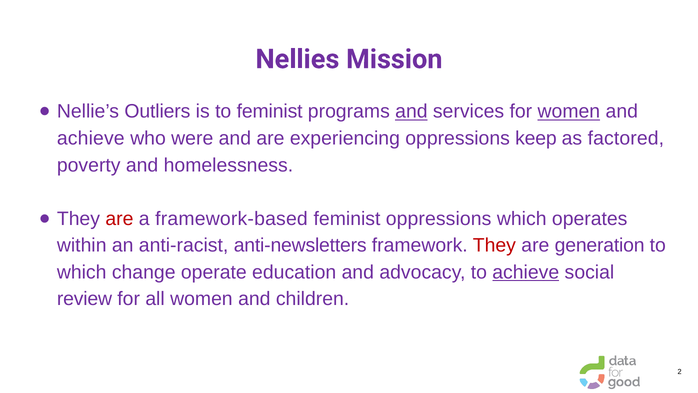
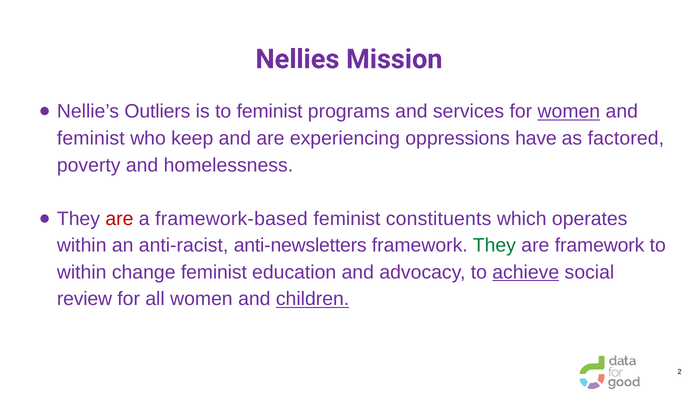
and underline: present -> none (411, 111)
achieve: achieve -> feminist (91, 138)
were: were -> keep (192, 138)
keep: keep -> have (536, 138)
feminist oppressions: oppressions -> constituents (439, 218)
They colour: red -> green (494, 245)
are generation: generation -> framework (600, 245)
which: which -> within (82, 272)
change operate: operate -> feminist (214, 272)
children underline: none -> present (313, 299)
